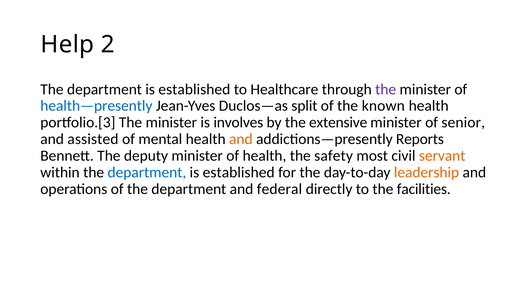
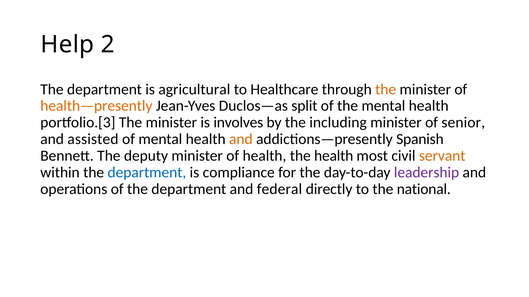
established: established -> agricultural (194, 89)
the colour: purple -> orange (386, 89)
health—presently colour: blue -> orange (96, 106)
the known: known -> mental (383, 106)
extensive: extensive -> including (338, 123)
Reports: Reports -> Spanish (420, 139)
the safety: safety -> health (334, 156)
established: established -> compliance (239, 173)
leadership colour: orange -> purple (427, 173)
facilities: facilities -> national (424, 189)
